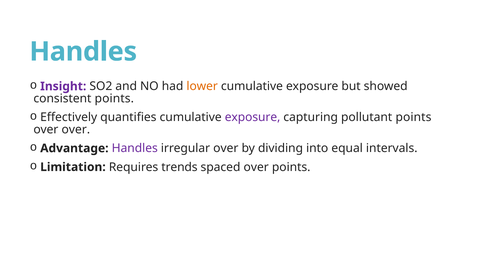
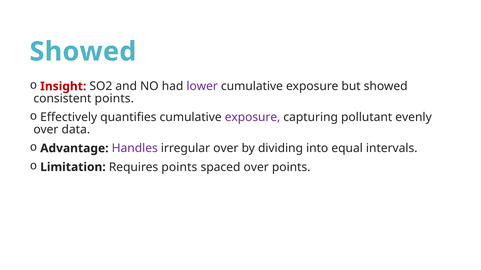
Handles: Handles -> Showed (83, 52)
Insight colour: purple -> red (63, 86)
lower colour: orange -> purple (202, 86)
pollutant points: points -> evenly (414, 118)
over over: over -> data (76, 130)
Requires trends: trends -> points (179, 167)
